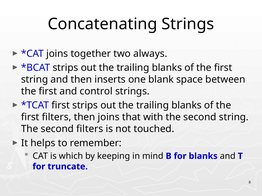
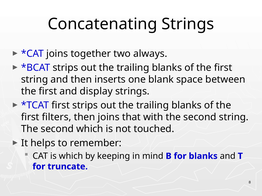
control: control -> display (96, 91)
second filters: filters -> which (90, 129)
